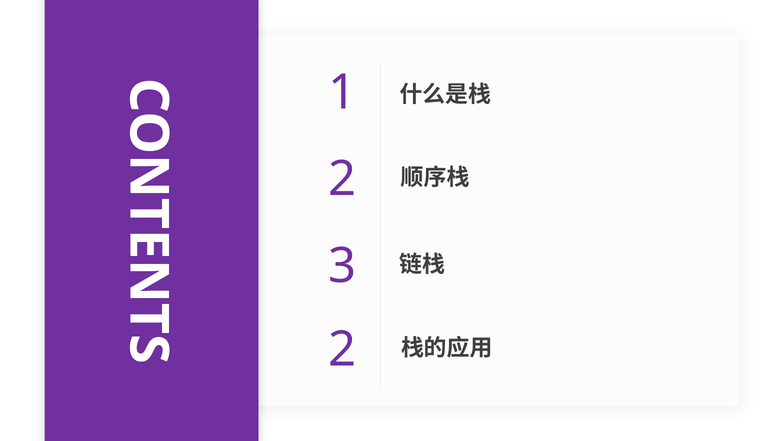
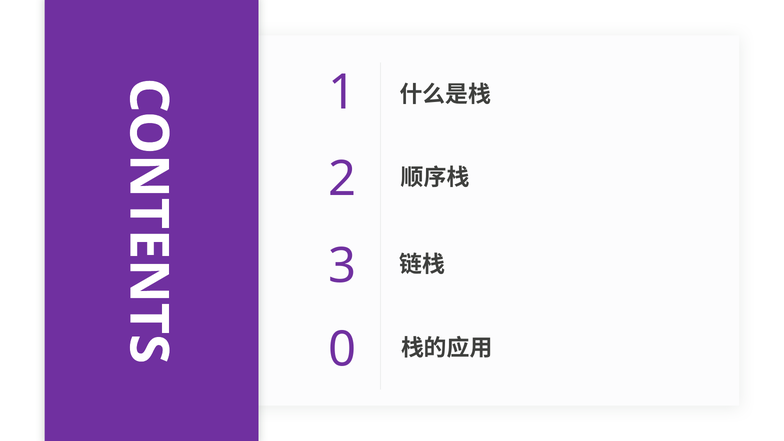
2: 2 -> 0 (342, 350)
